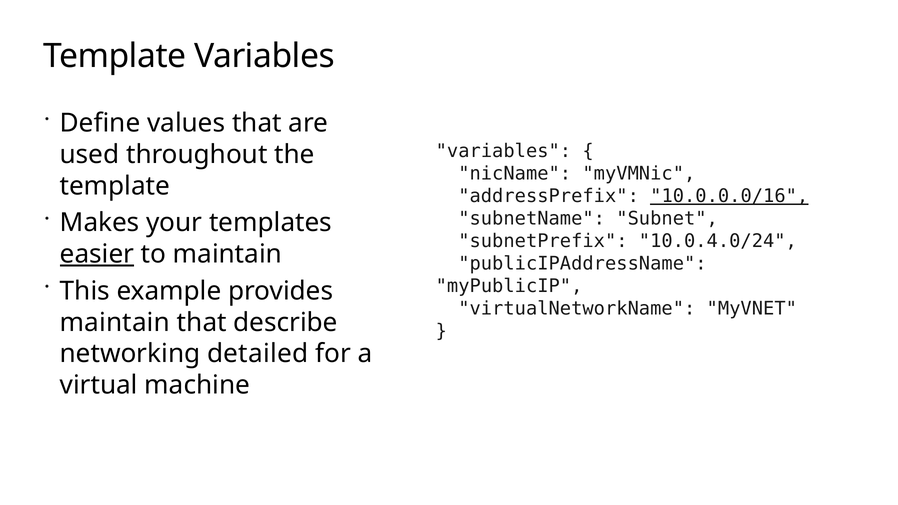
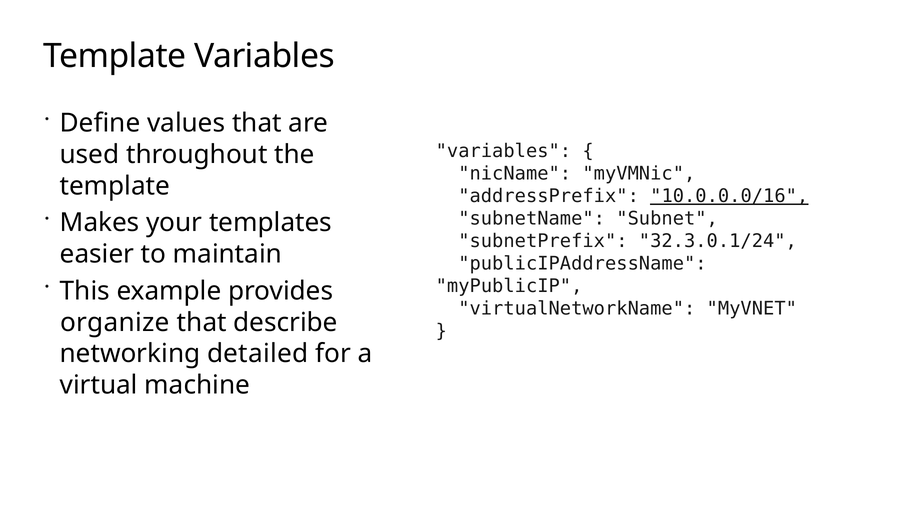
10.0.4.0/24: 10.0.4.0/24 -> 32.3.0.1/24 (718, 241)
easier underline: present -> none (97, 254)
maintain: maintain -> organize (115, 322)
